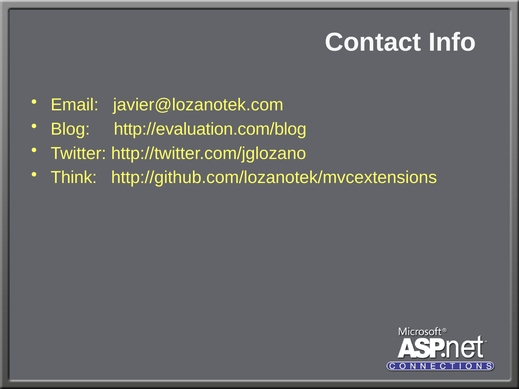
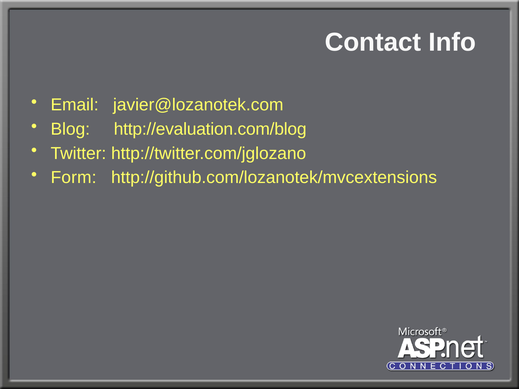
Think: Think -> Form (74, 178)
